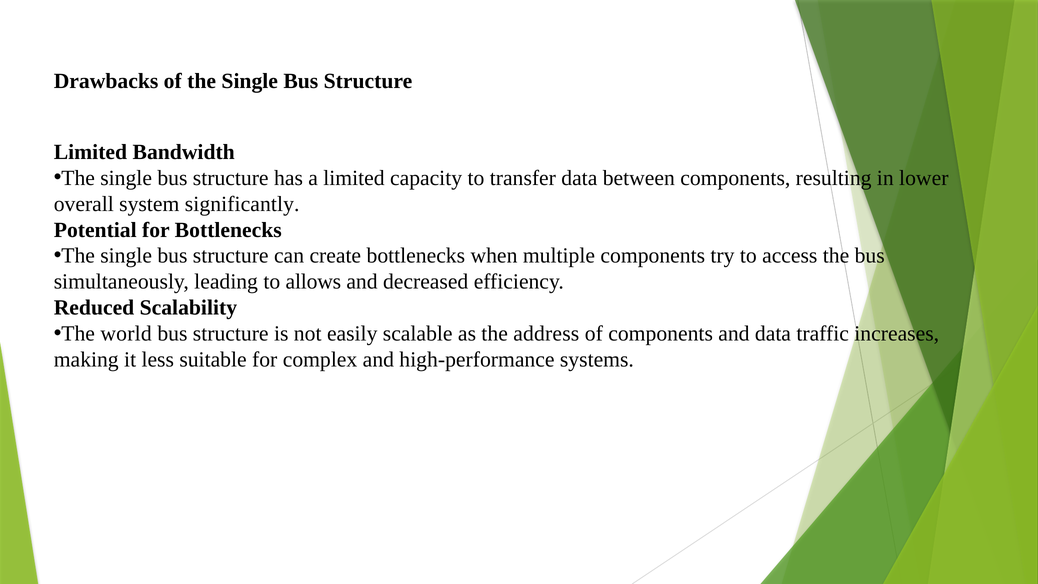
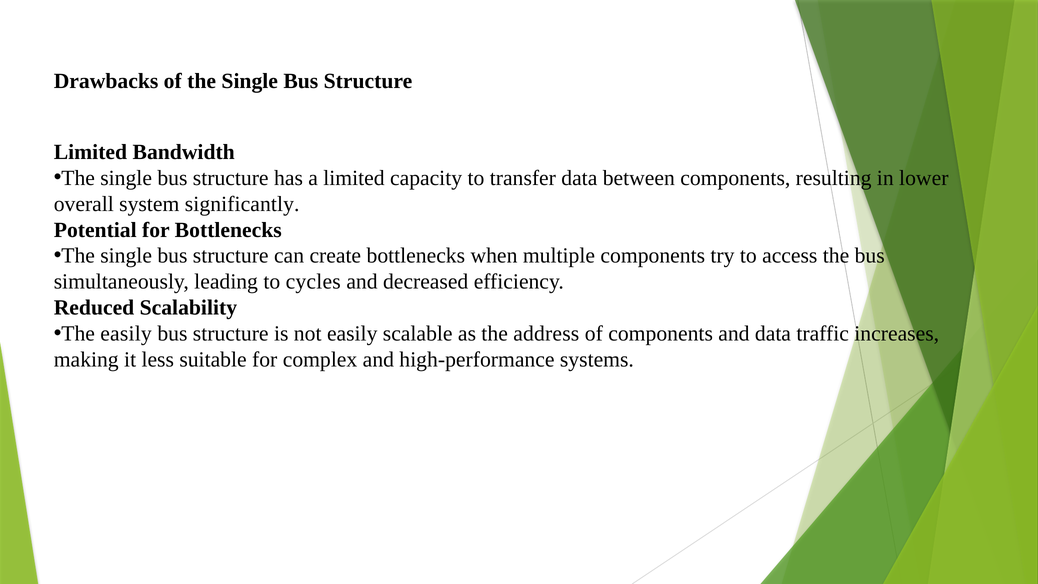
allows: allows -> cycles (313, 282)
The world: world -> easily (126, 334)
